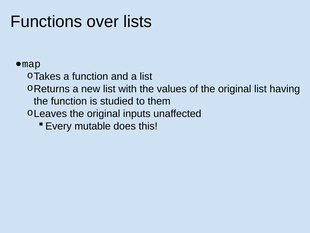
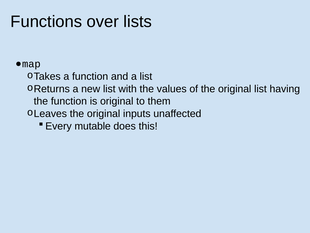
is studied: studied -> original (117, 101)
